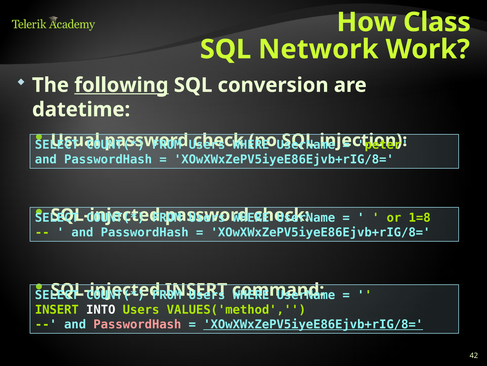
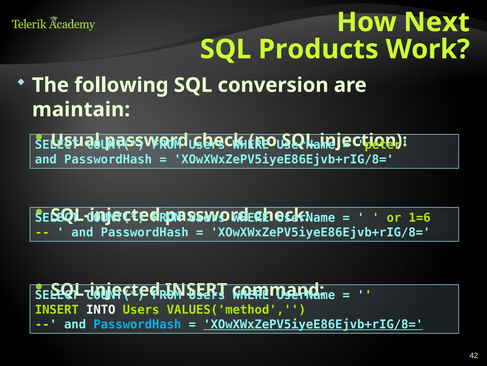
Class: Class -> Next (437, 22)
Network: Network -> Products (318, 49)
following underline: present -> none (121, 85)
datetime: datetime -> maintain (81, 109)
1=8: 1=8 -> 1=6 (420, 218)
PasswordHash colour: pink -> light blue (137, 324)
